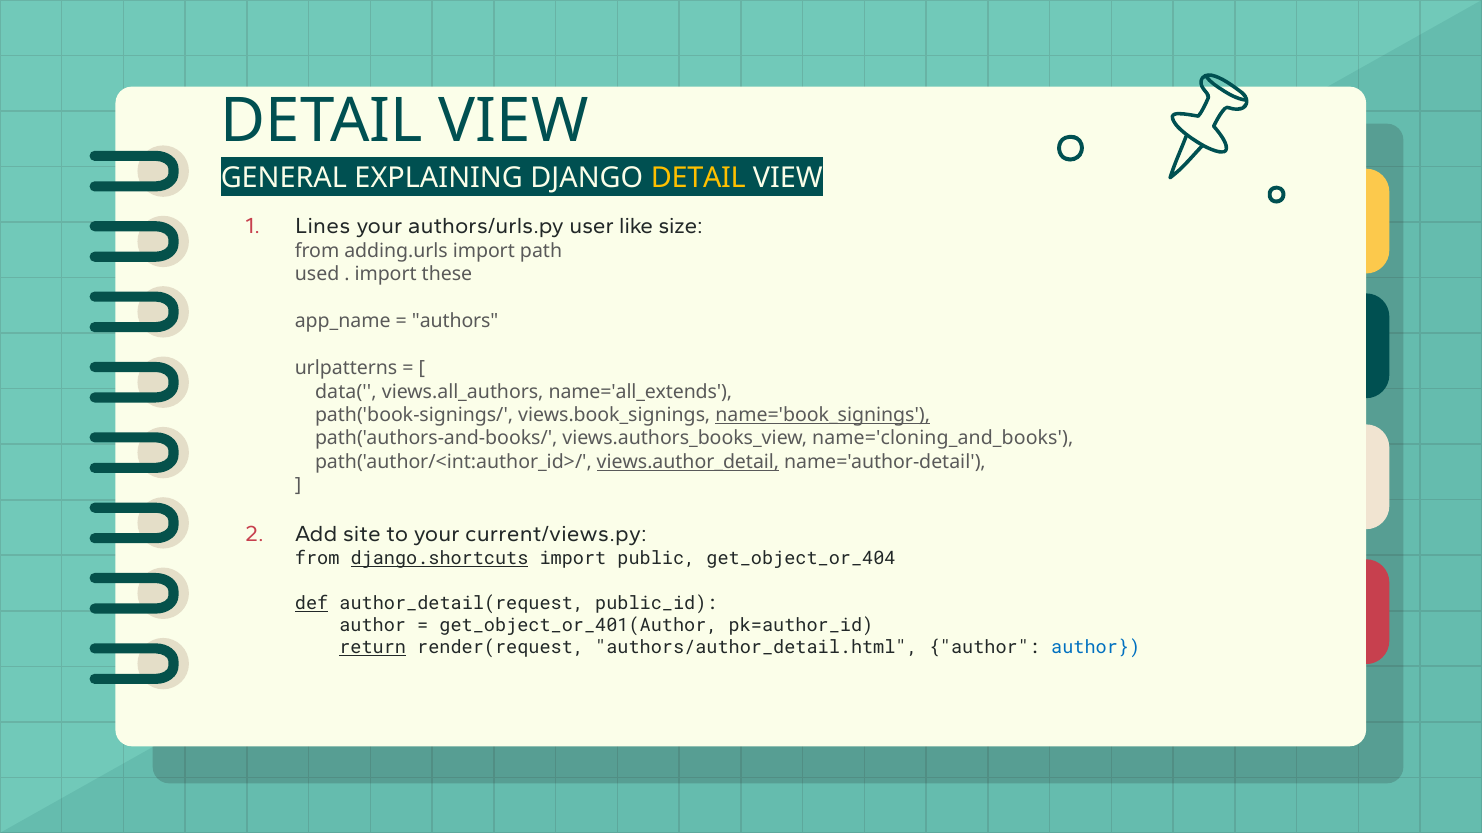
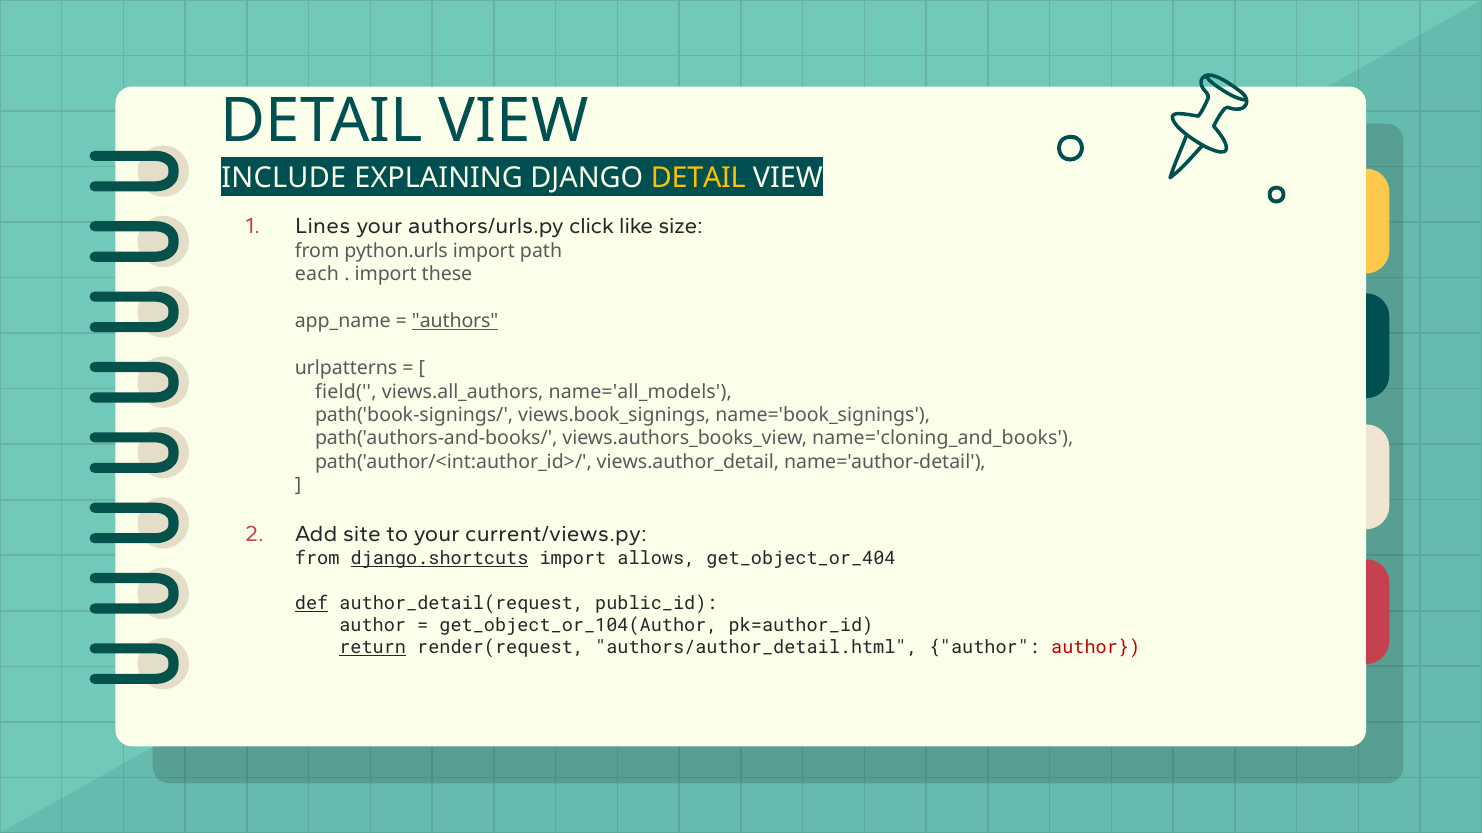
GENERAL: GENERAL -> INCLUDE (284, 178)
user: user -> click (592, 226)
adding.urls: adding.urls -> python.urls (396, 251)
used: used -> each (317, 275)
authors underline: none -> present (455, 322)
data(: data( -> field( (346, 392)
name='all_extends: name='all_extends -> name='all_models (640, 392)
name='book_signings underline: present -> none (823, 415)
views.author_detail underline: present -> none (688, 462)
public: public -> allows (656, 559)
get_object_or_401(Author: get_object_or_401(Author -> get_object_or_104(Author (579, 626)
author colour: blue -> red (1096, 648)
